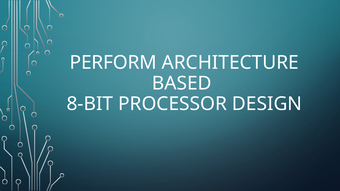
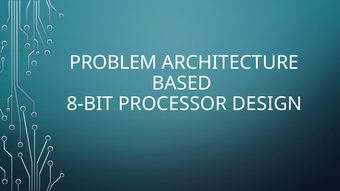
PERFORM: PERFORM -> PROBLEM (113, 63)
